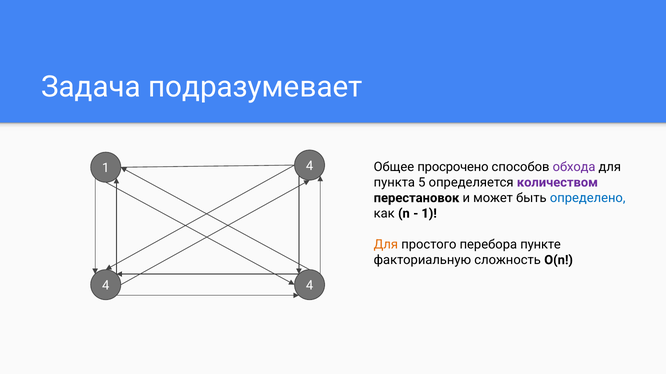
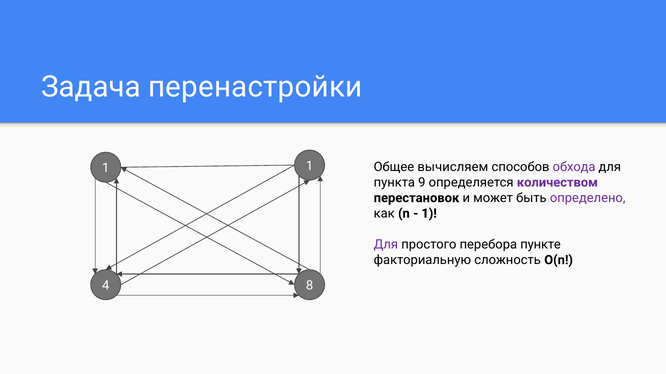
подразумевает: подразумевает -> перенастройки (255, 87)
просрочено: просрочено -> вычисляем (453, 167)
1 4: 4 -> 1 (310, 166)
5: 5 -> 9 (422, 183)
определено colour: blue -> purple (588, 198)
Для colour: orange -> purple (386, 245)
4: 4 -> 8 (310, 286)
